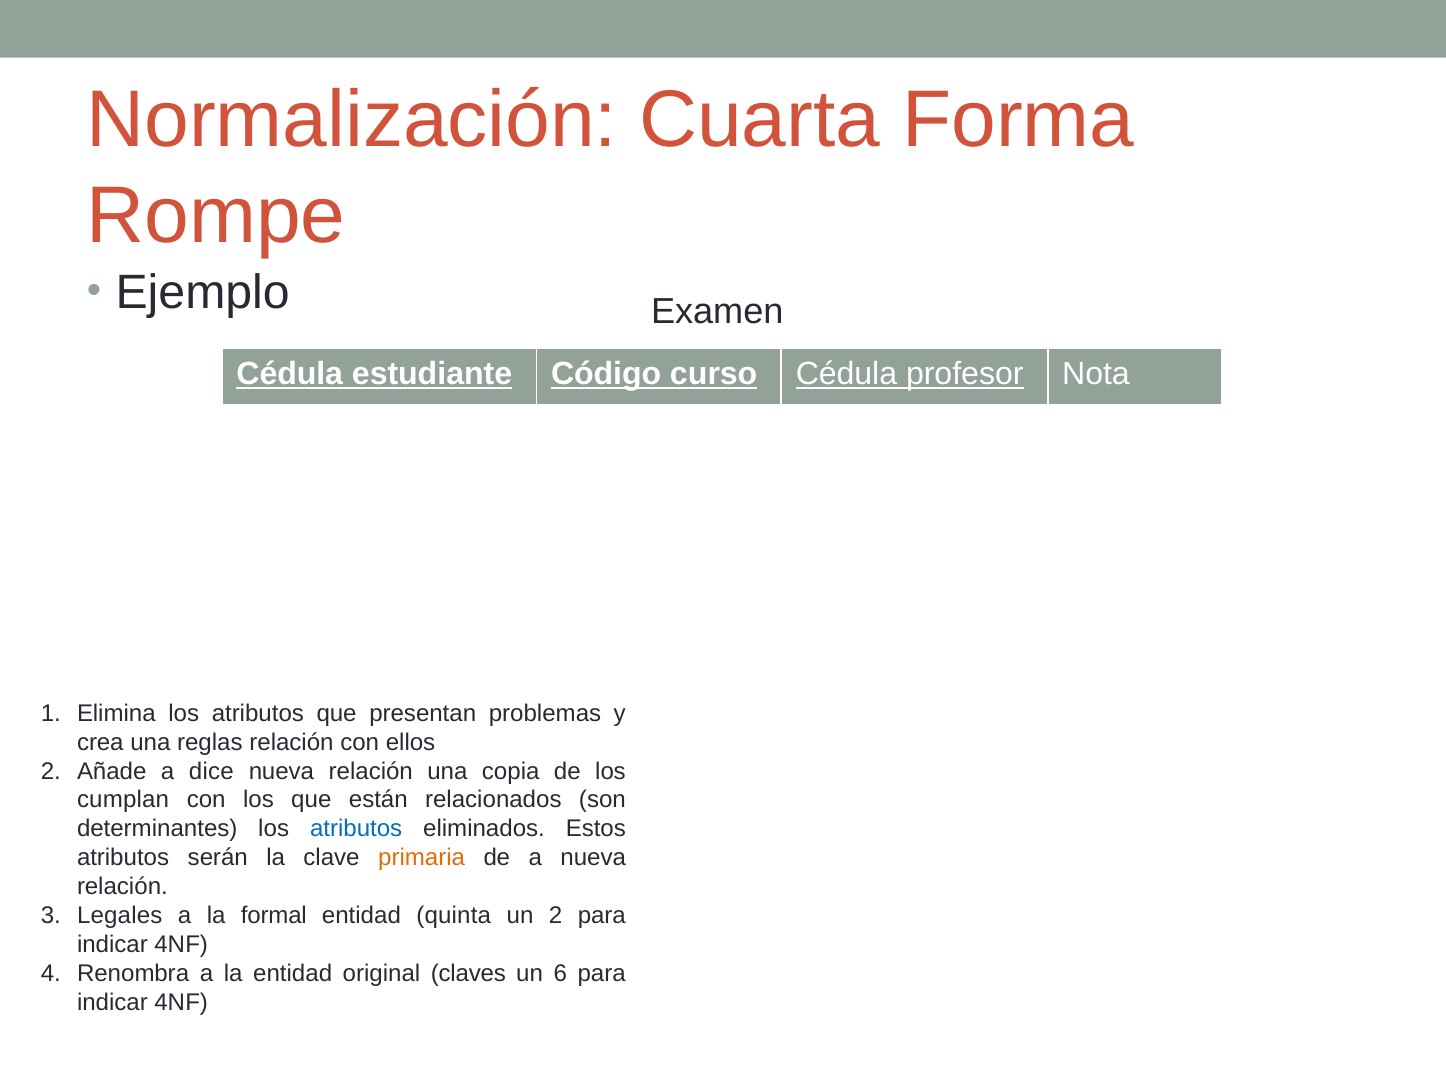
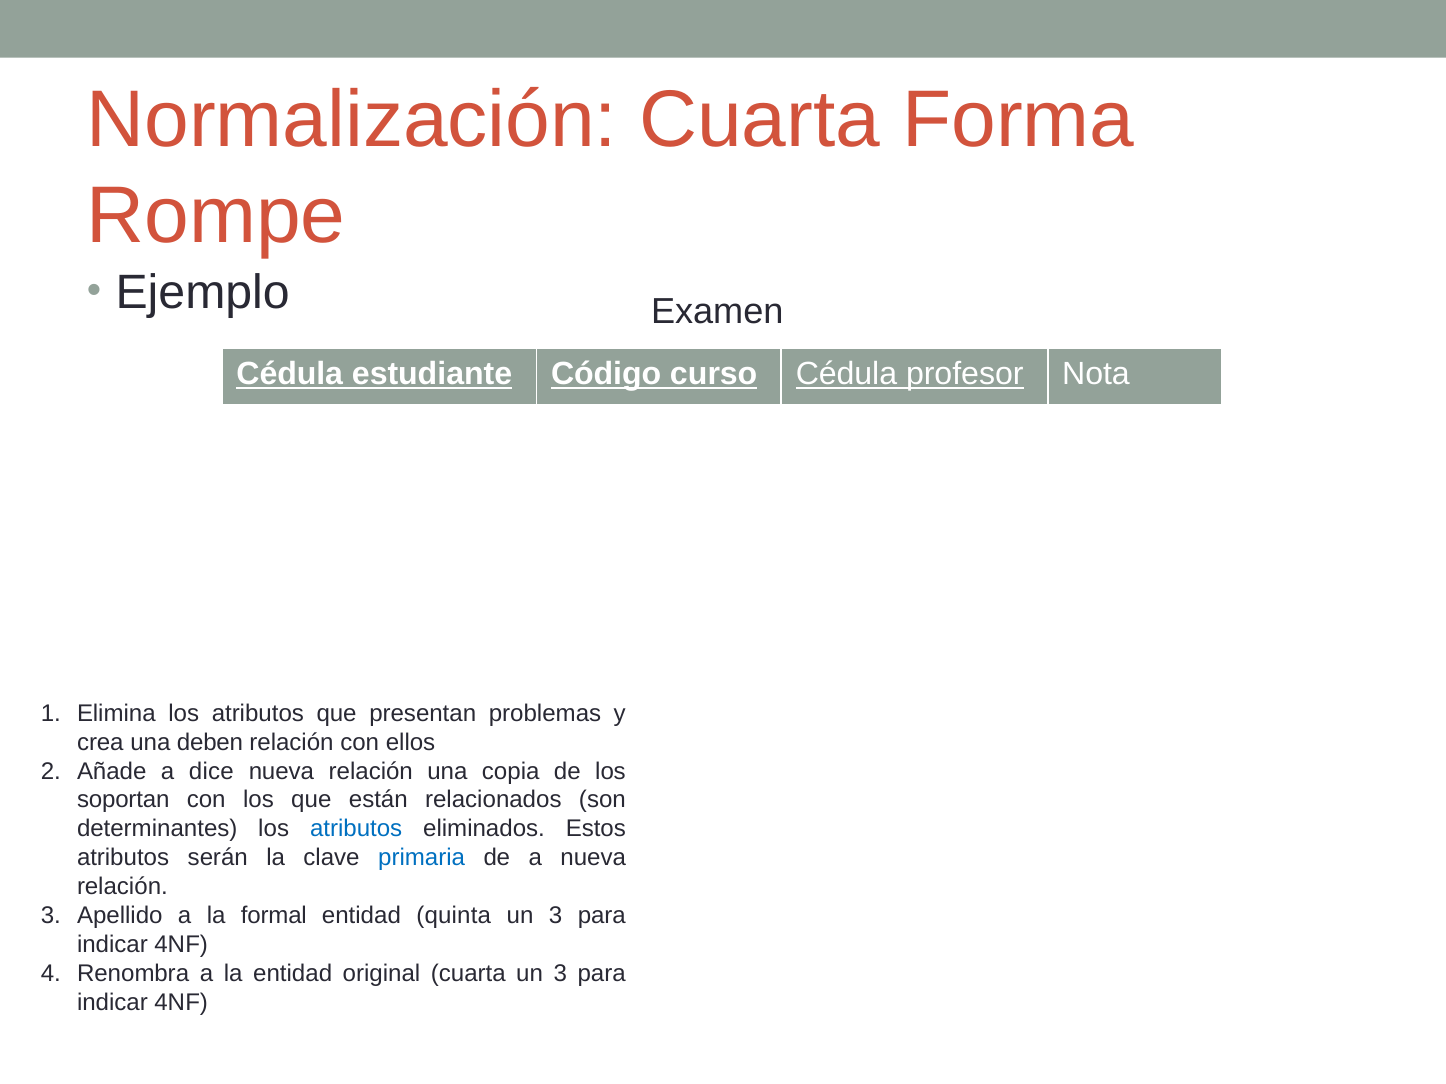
reglas: reglas -> deben (210, 742)
cumplan: cumplan -> soportan (123, 800)
primaria colour: orange -> blue (422, 858)
Legales: Legales -> Apellido (120, 916)
2: 2 -> 3 (555, 916)
original claves: claves -> cuarta (468, 974)
6: 6 -> 3 (560, 974)
